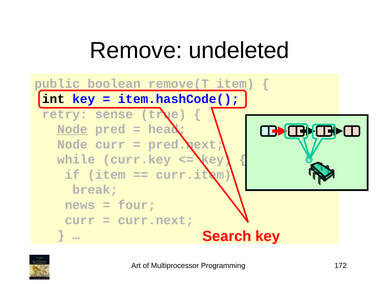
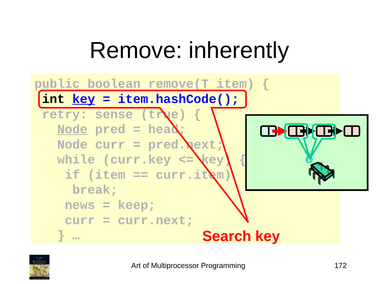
undeleted: undeleted -> inherently (239, 51)
key underline: none -> present (84, 99)
four: four -> keep (137, 205)
